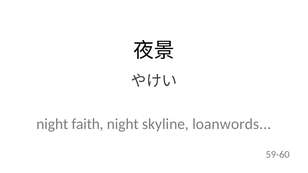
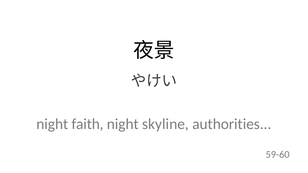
loanwords: loanwords -> authorities (232, 124)
